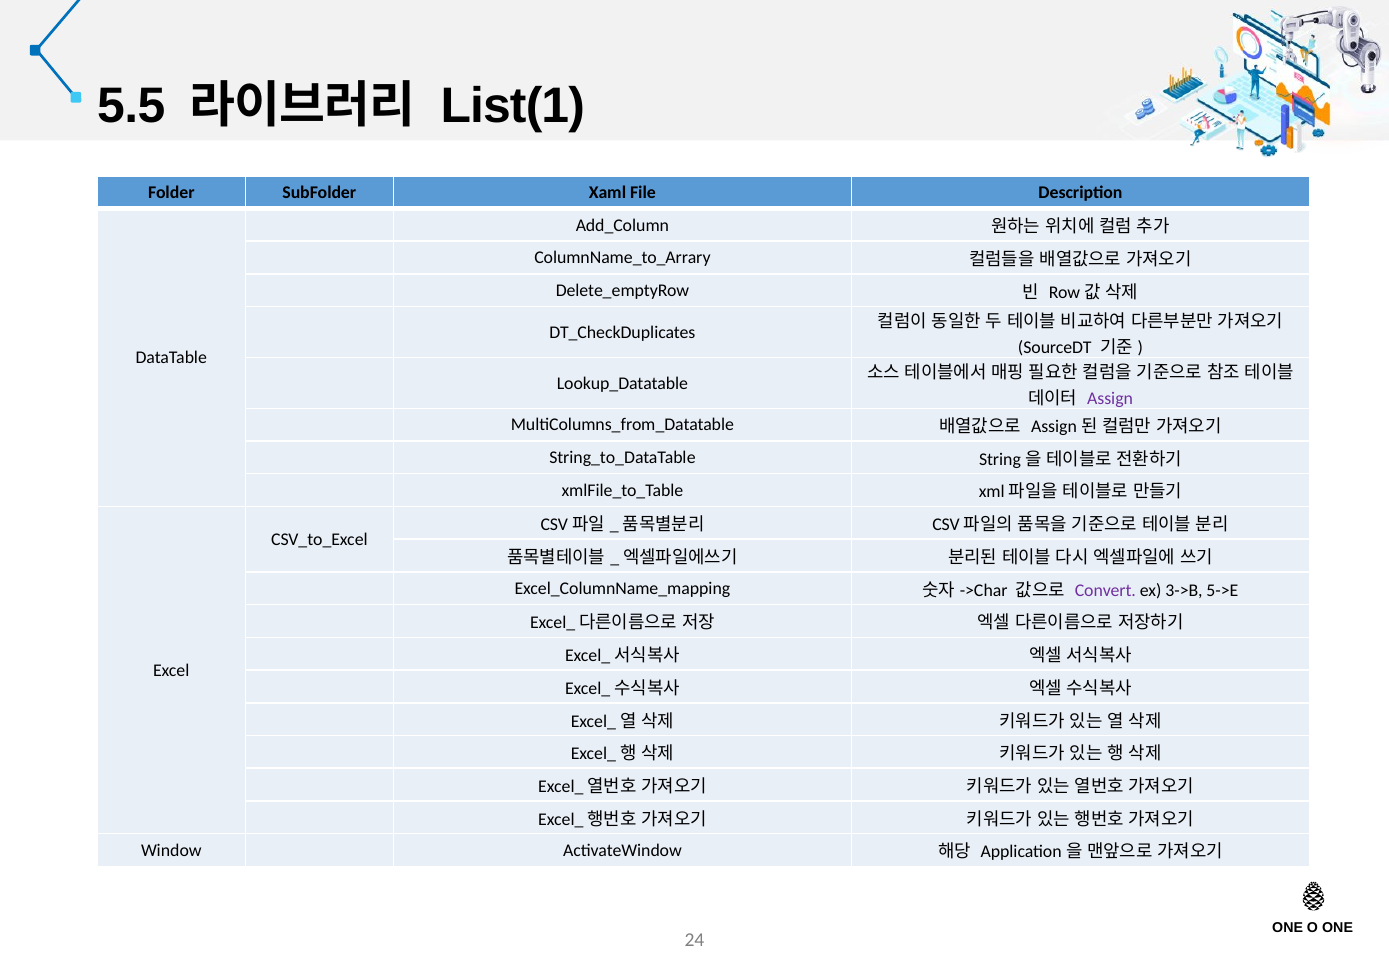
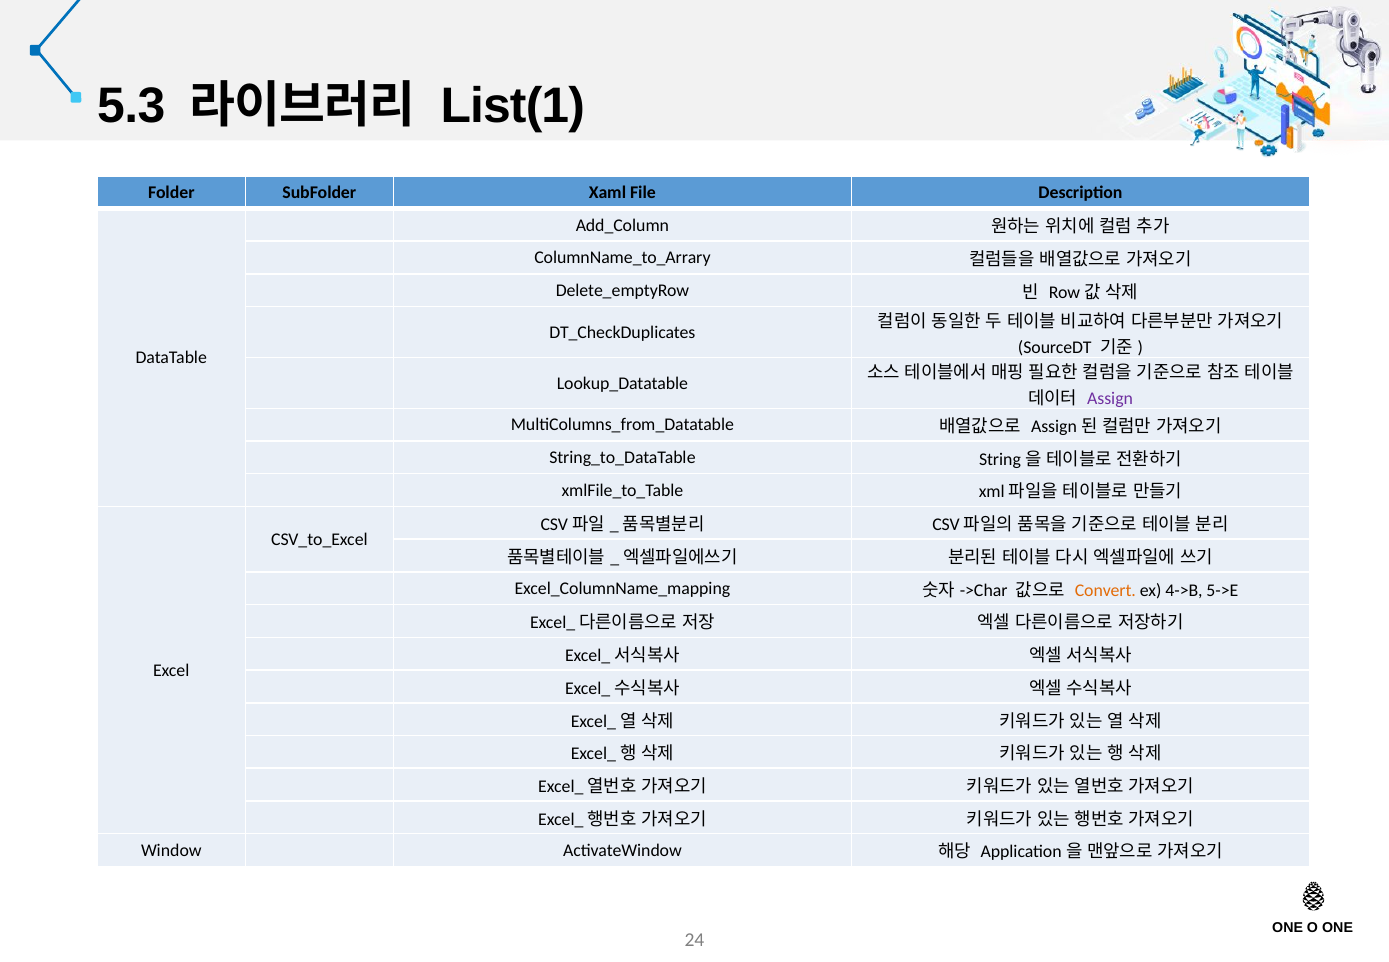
5.5: 5.5 -> 5.3 (131, 106)
Convert colour: purple -> orange (1105, 590)
3->B: 3->B -> 4->B (1184, 590)
